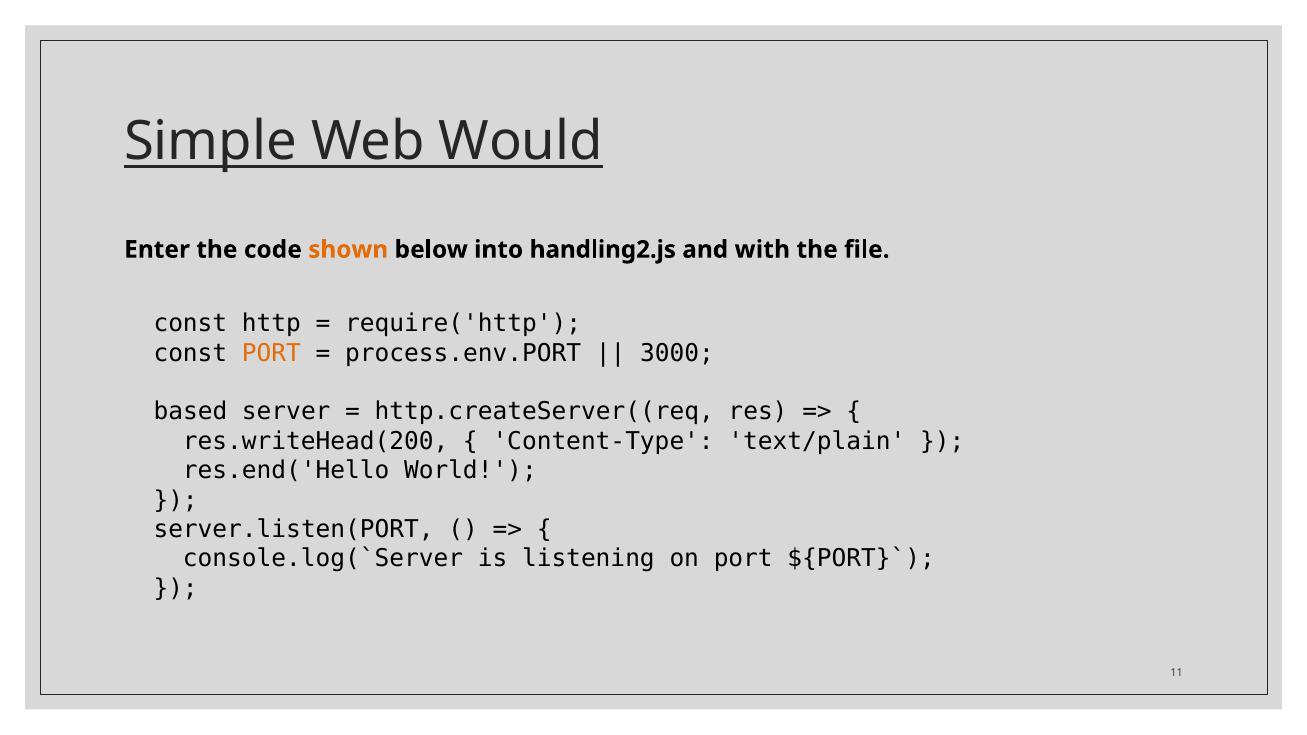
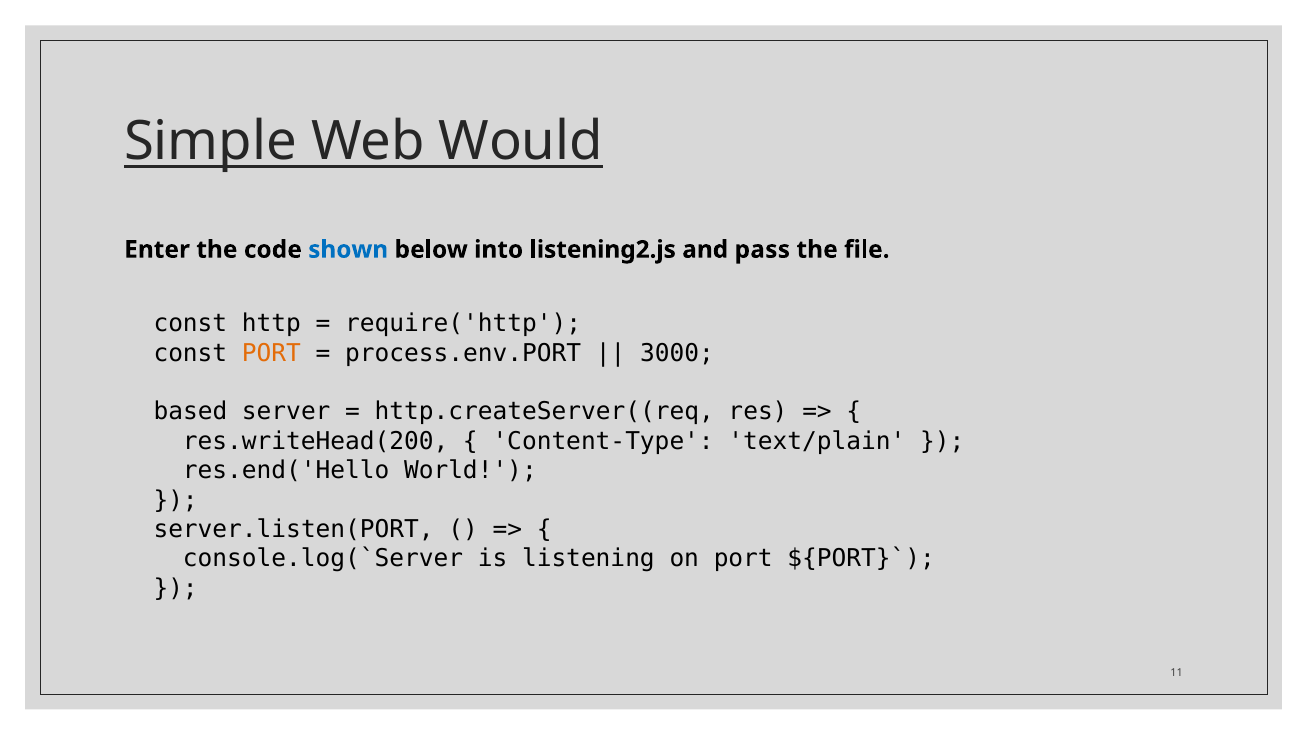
shown colour: orange -> blue (348, 250)
handling2.js: handling2.js -> listening2.js (603, 250)
with: with -> pass (762, 250)
